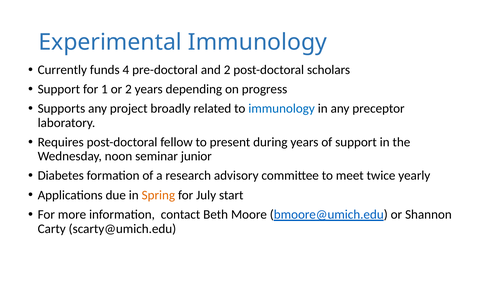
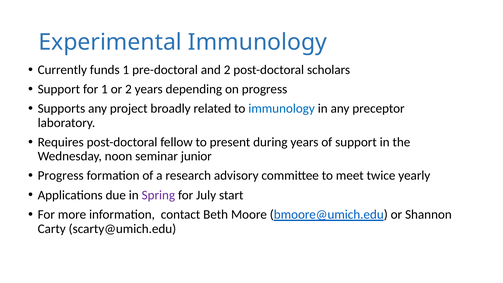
funds 4: 4 -> 1 (126, 70)
Diabetes: Diabetes -> Progress (61, 176)
Spring colour: orange -> purple (158, 195)
